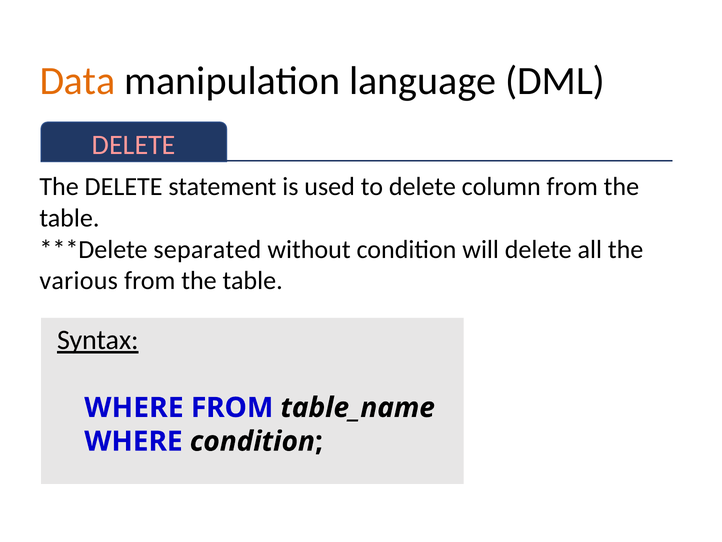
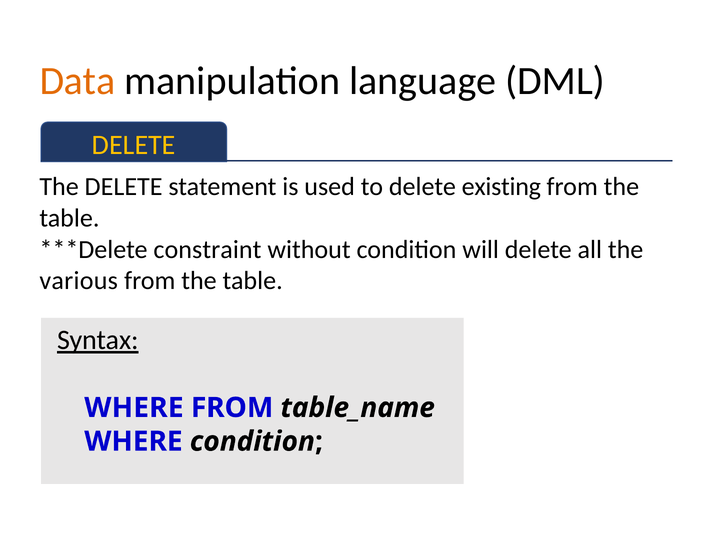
DELETE colour: pink -> yellow (134, 145)
column: column -> existing (501, 187)
separated: separated -> constraint (207, 249)
